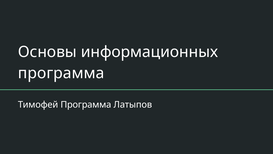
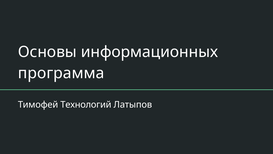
Тимофей Программа: Программа -> Технологий (86, 104)
